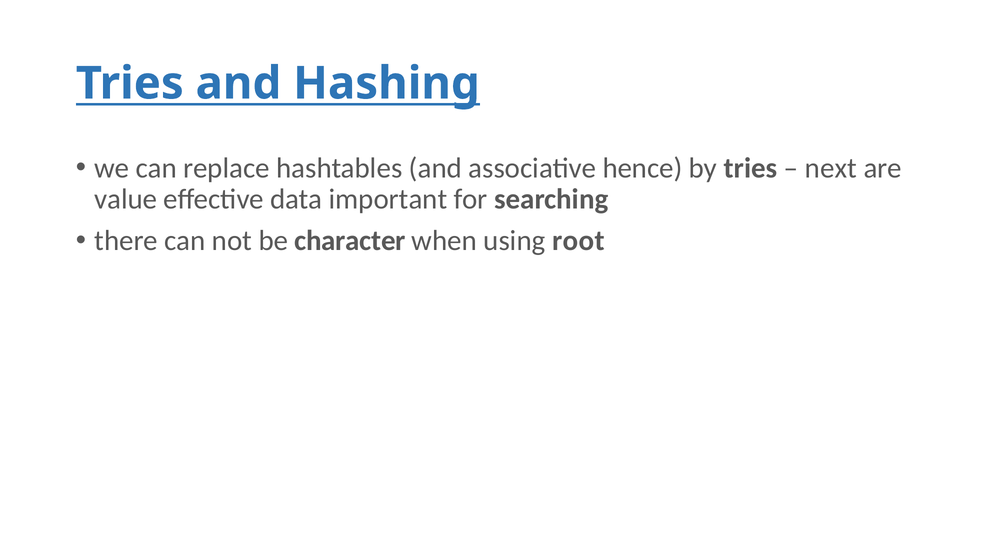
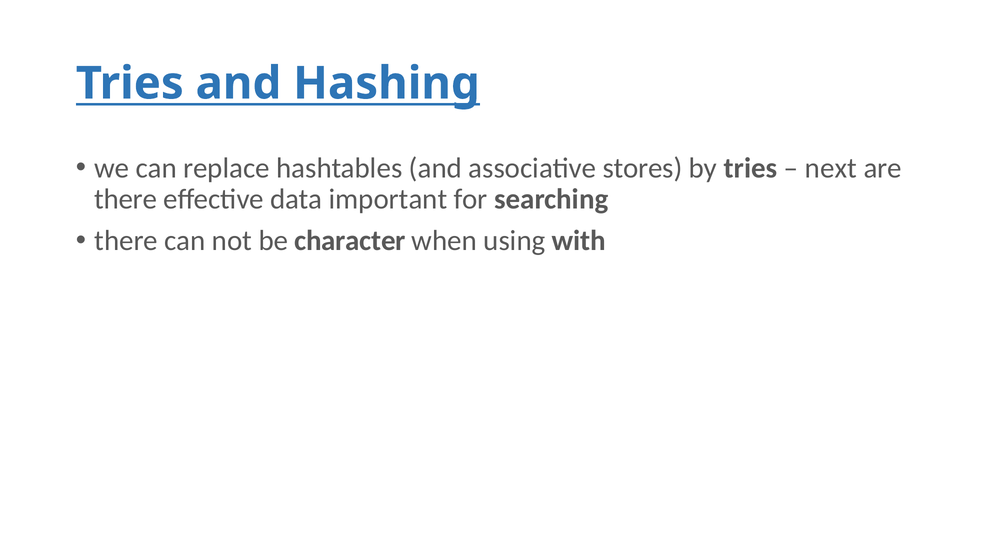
hence: hence -> stores (642, 168)
value: value -> there (126, 199)
root: root -> with (579, 241)
